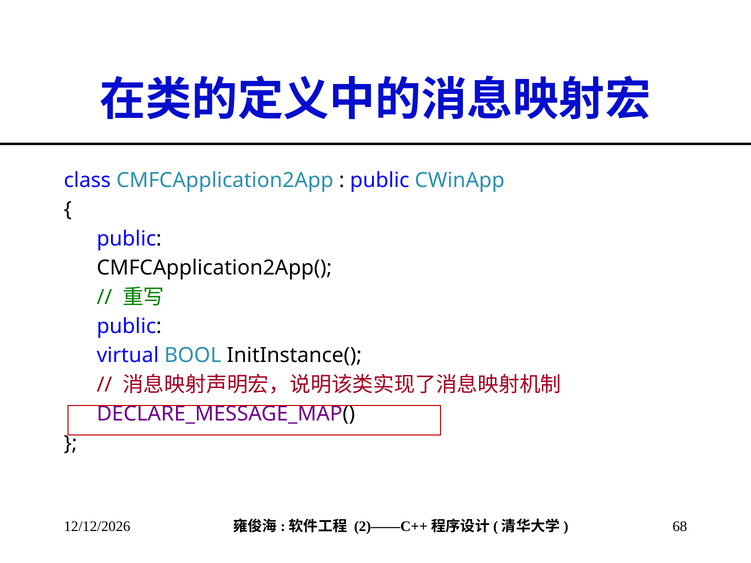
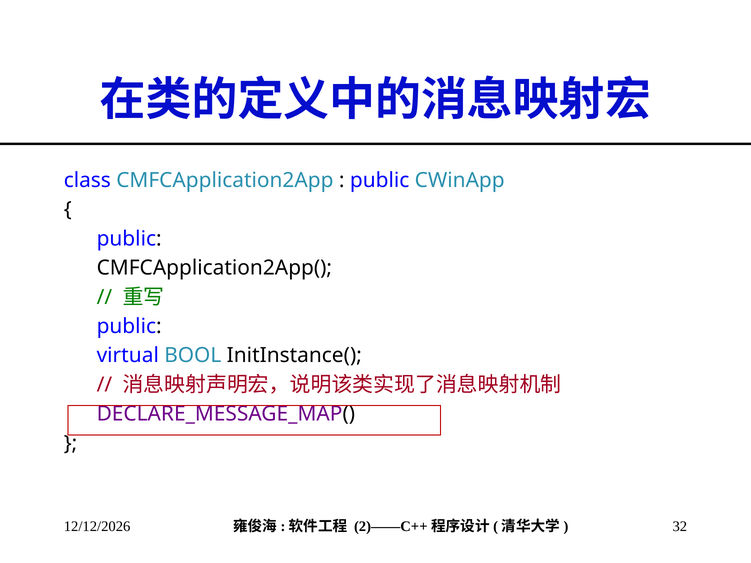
68: 68 -> 32 (680, 527)
